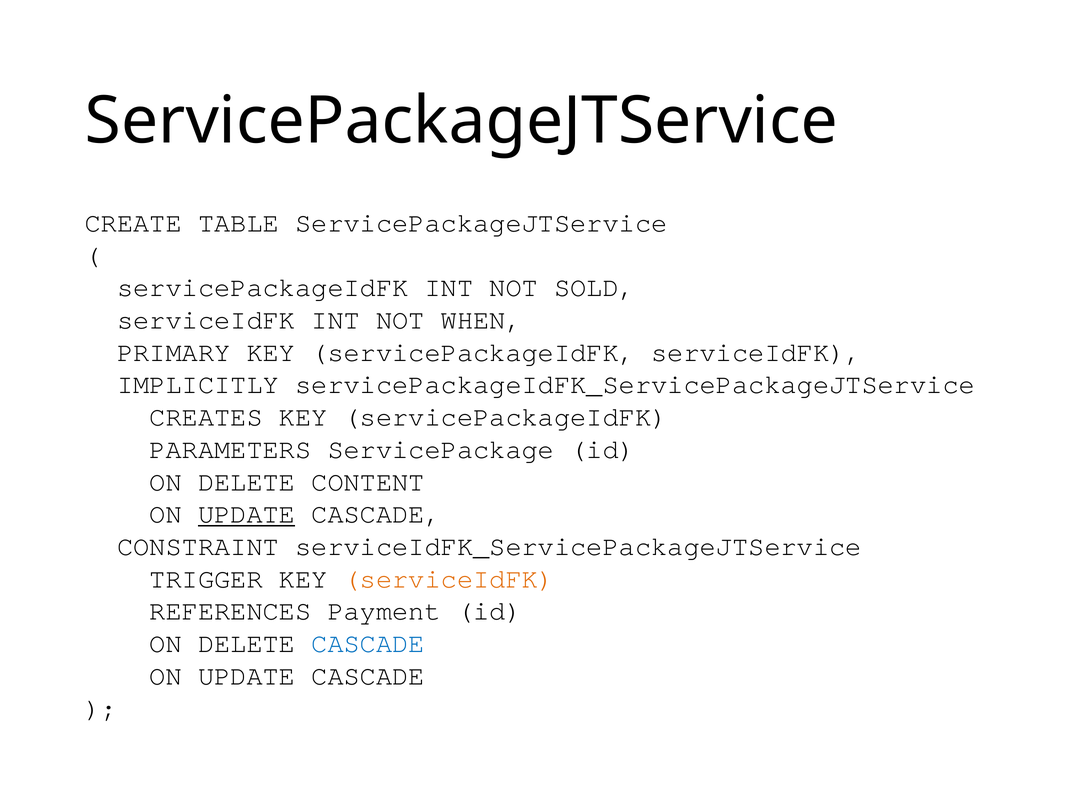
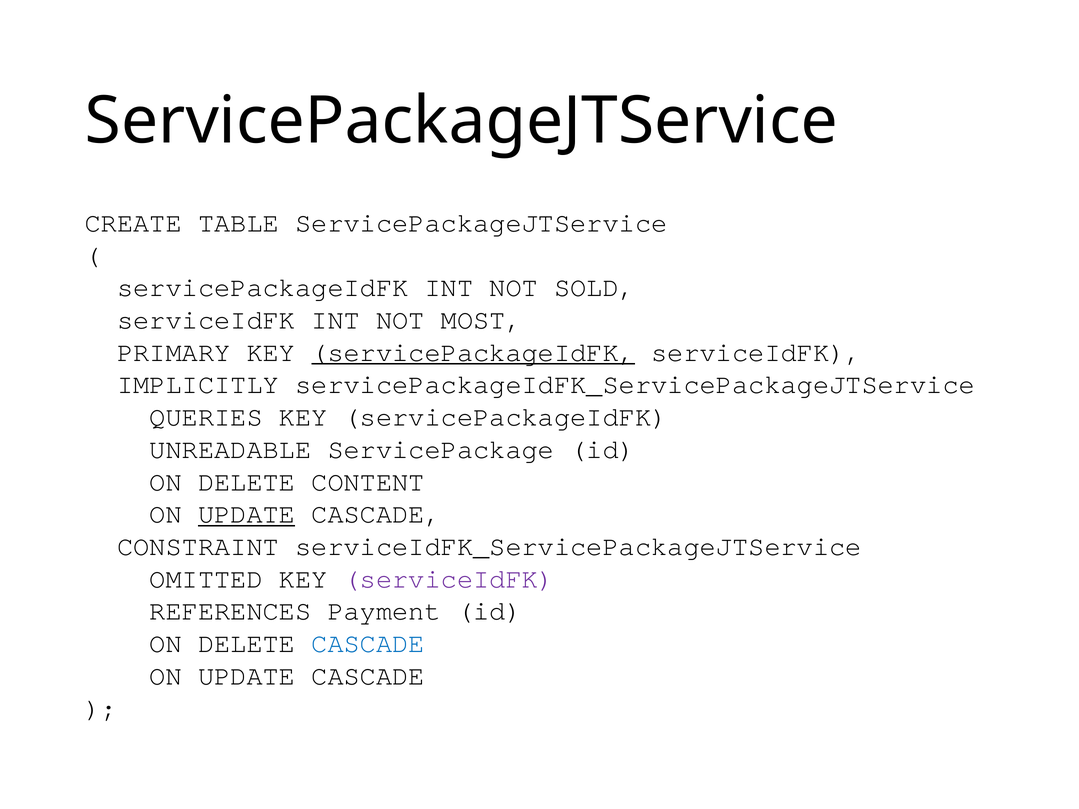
WHEN: WHEN -> MOST (481, 320)
servicePackageIdFK underline: none -> present (473, 352)
CREATES: CREATES -> QUERIES (206, 417)
PARAMETERS: PARAMETERS -> UNREADABLE (230, 449)
TRIGGER: TRIGGER -> OMITTED (206, 579)
serviceIdFK colour: orange -> purple (449, 579)
